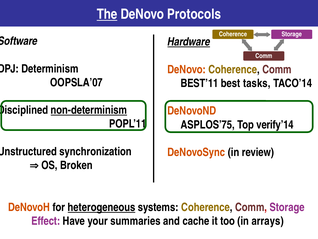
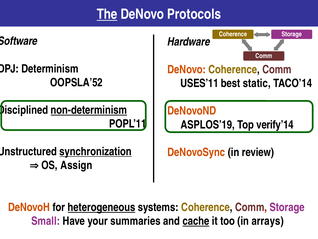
Hardware underline: present -> none (189, 42)
OOPSLA’07: OOPSLA’07 -> OOPSLA’52 (76, 82)
BEST’11: BEST’11 -> USES’11 (200, 83)
tasks: tasks -> static (257, 83)
ASPLOS’75: ASPLOS’75 -> ASPLOS’19 (208, 124)
synchronization underline: none -> present (96, 151)
Broken: Broken -> Assign (76, 165)
Effect: Effect -> Small (46, 221)
cache underline: none -> present (196, 221)
